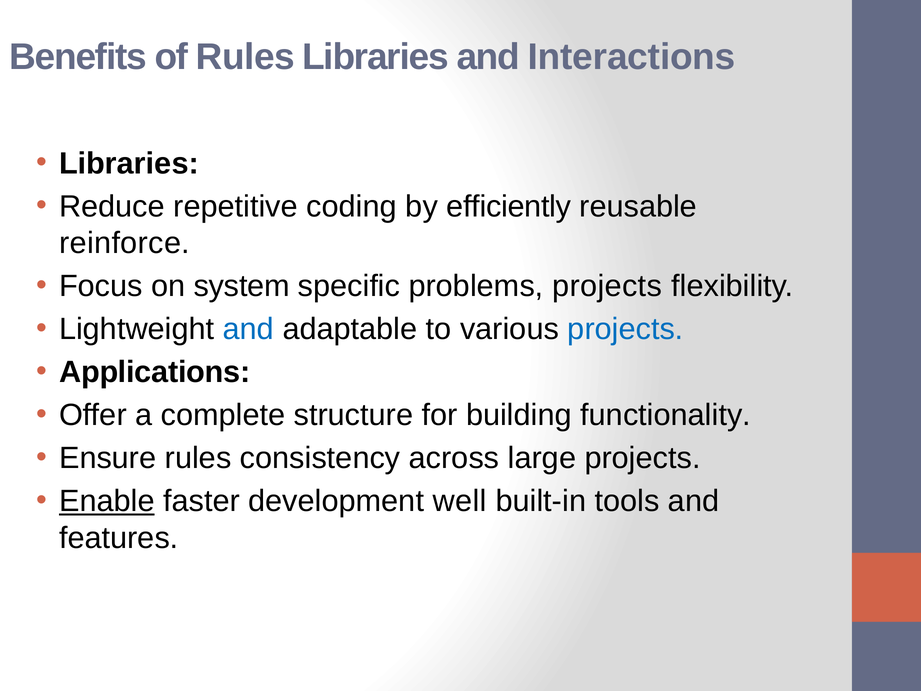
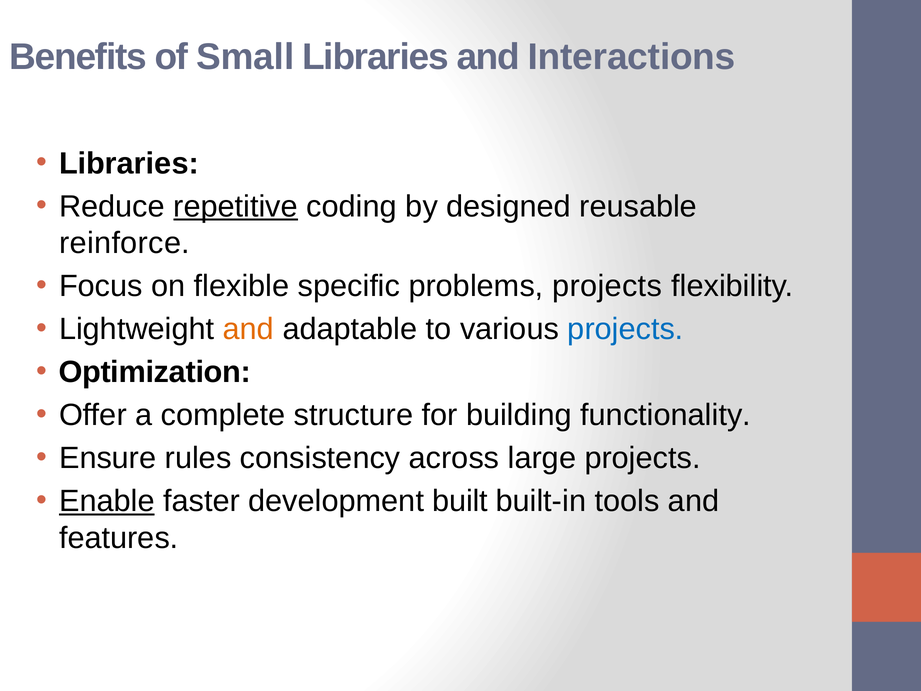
of Rules: Rules -> Small (245, 57)
repetitive underline: none -> present (236, 206)
efficiently: efficiently -> designed (509, 206)
system: system -> flexible (242, 286)
and colour: blue -> orange (248, 329)
Applications: Applications -> Optimization (155, 372)
well: well -> built (460, 501)
